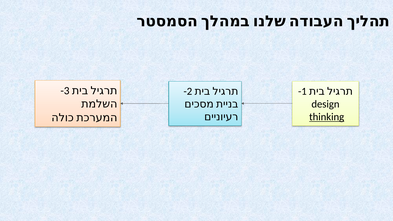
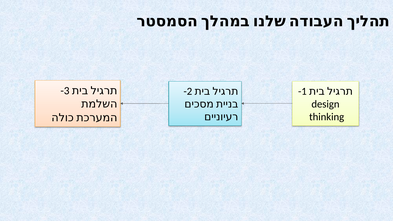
thinking underline: present -> none (327, 117)
